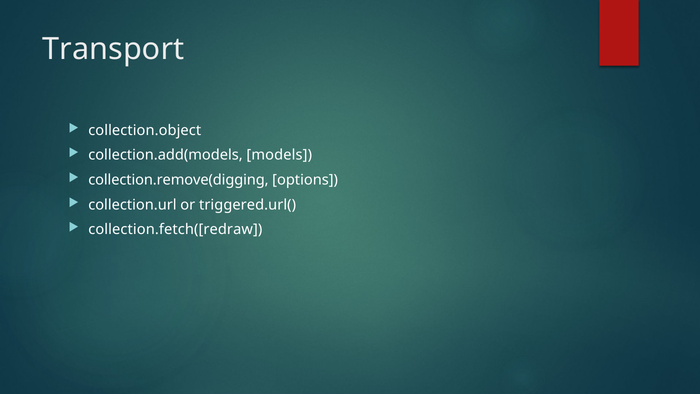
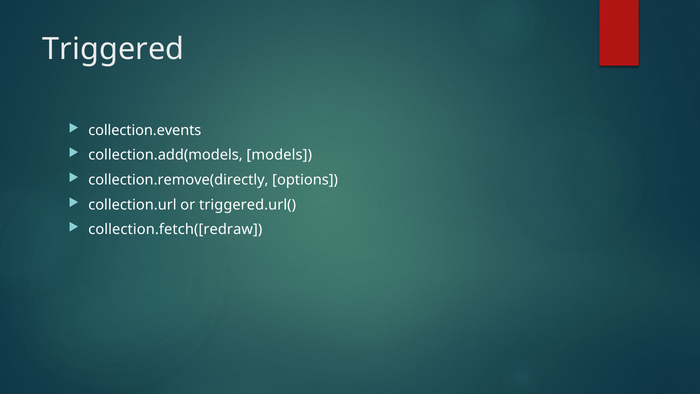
Transport: Transport -> Triggered (113, 49)
collection.object: collection.object -> collection.events (145, 130)
collection.remove(digging: collection.remove(digging -> collection.remove(directly (178, 180)
